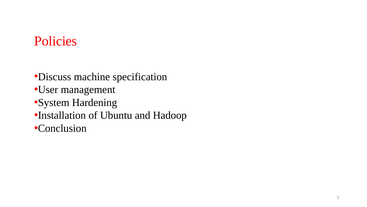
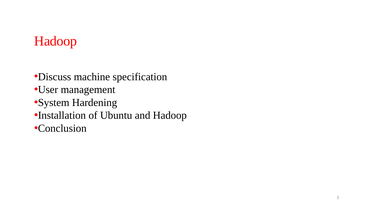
Policies: Policies -> Hadoop (56, 41)
